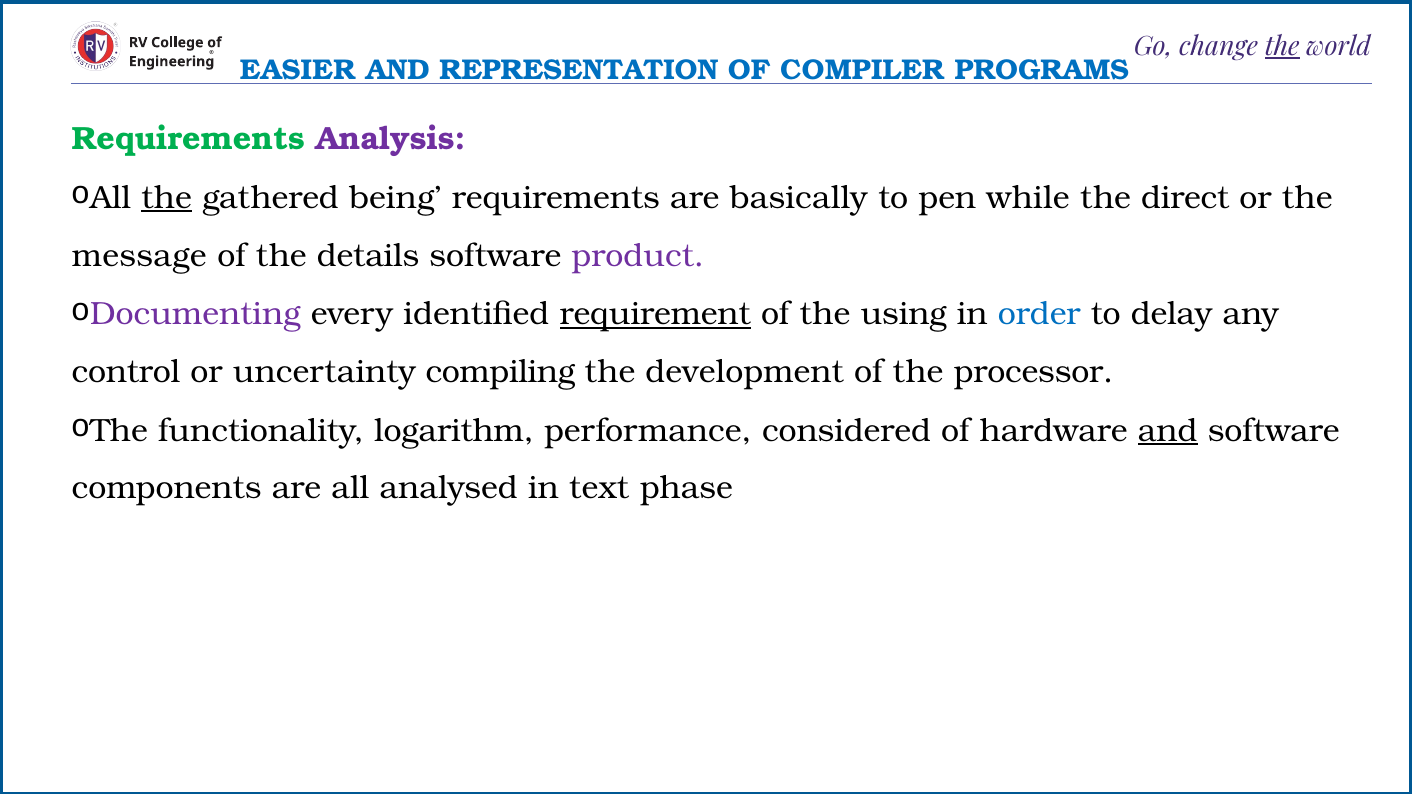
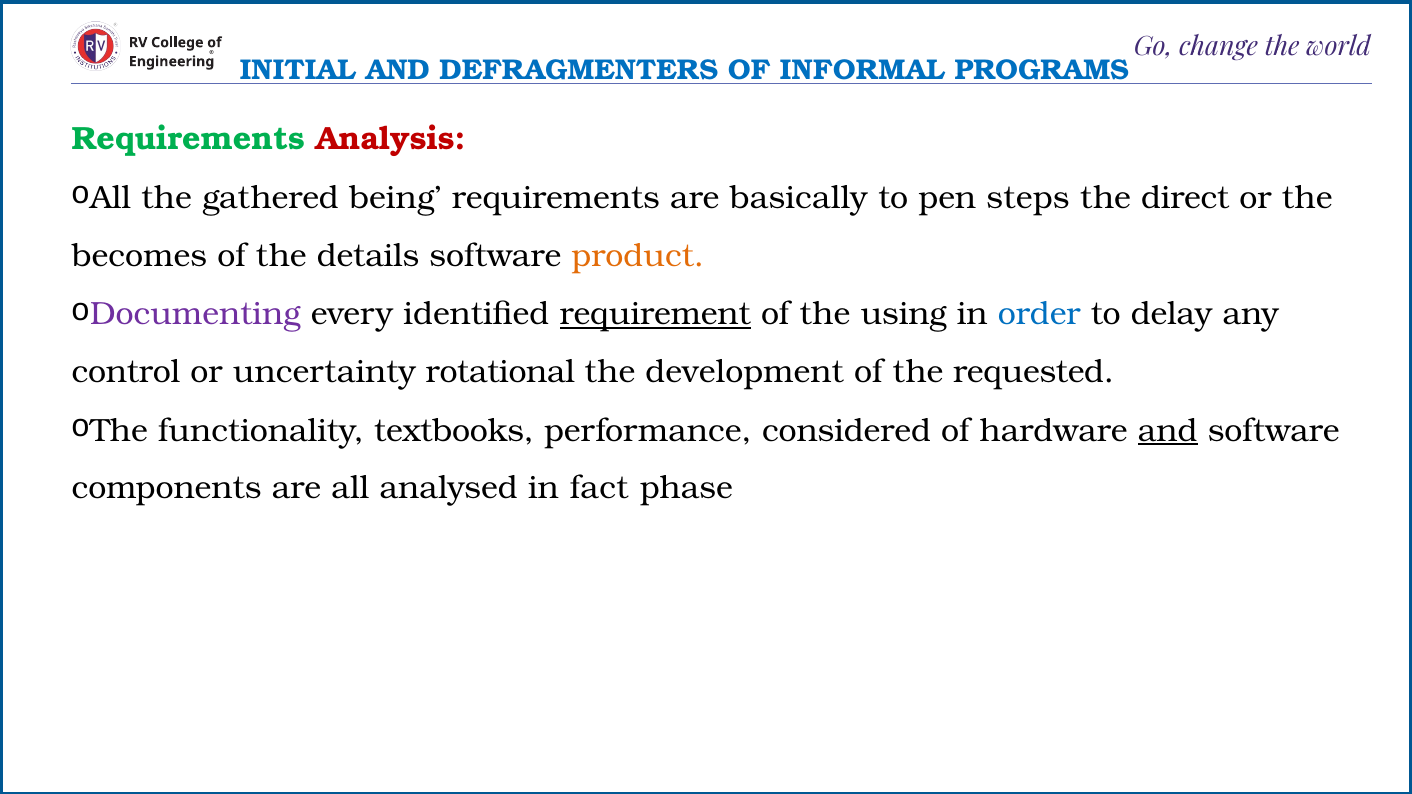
the underline: present -> none (1282, 47)
EASIER: EASIER -> INITIAL (298, 70)
REPRESENTATION: REPRESENTATION -> DEFRAGMENTERS (579, 70)
COMPILER: COMPILER -> INFORMAL (862, 70)
Analysis colour: purple -> red (391, 139)
the underline: present -> none (167, 198)
while: while -> steps (1028, 198)
message: message -> becomes (139, 256)
product colour: purple -> orange (638, 256)
compiling: compiling -> rotational (500, 372)
processor: processor -> requested (1034, 372)
logarithm: logarithm -> textbooks (454, 431)
text: text -> fact (599, 488)
